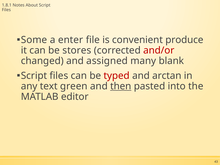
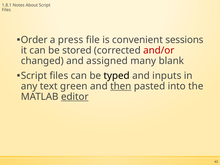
Some: Some -> Order (34, 40)
enter: enter -> press (71, 40)
produce: produce -> sessions (184, 40)
stores: stores -> stored (77, 50)
typed colour: red -> black (117, 76)
arctan: arctan -> inputs (167, 76)
editor underline: none -> present (75, 97)
